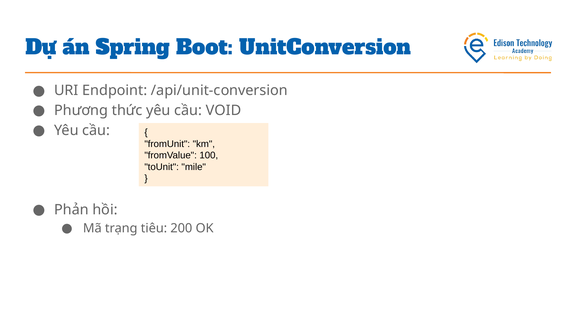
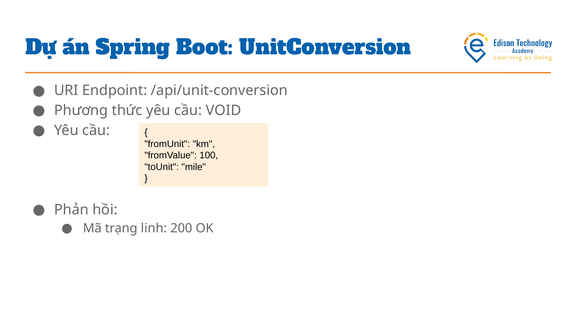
tiêu: tiêu -> linh (154, 228)
